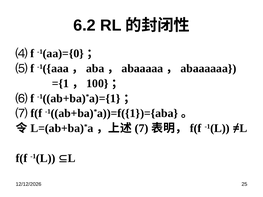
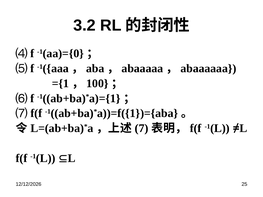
6.2: 6.2 -> 3.2 (84, 25)
